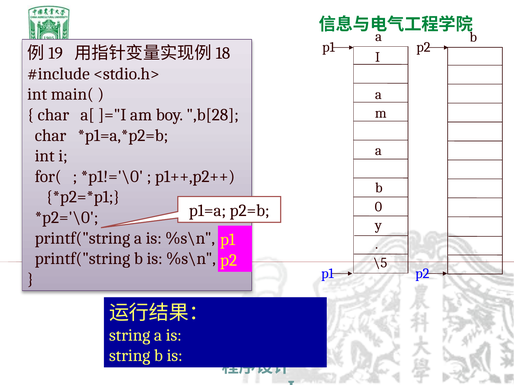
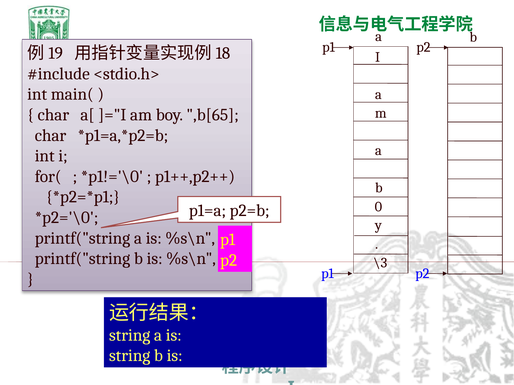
,b[28: ,b[28 -> ,b[65 (213, 115)
\5: \5 -> \3 (380, 263)
